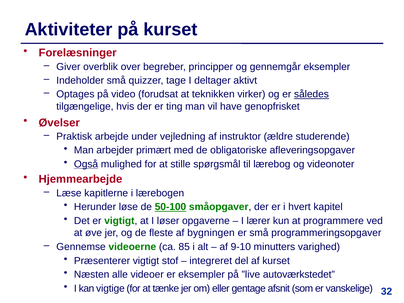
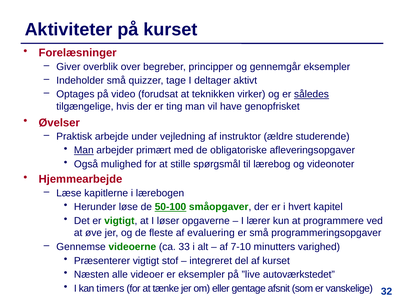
Man underline: none -> present (84, 150)
Også underline: present -> none (86, 164)
bygningen: bygningen -> evaluering (211, 233)
85: 85 -> 33 (184, 247)
9-10: 9-10 -> 7-10 (241, 247)
vigtige: vigtige -> timers (110, 288)
